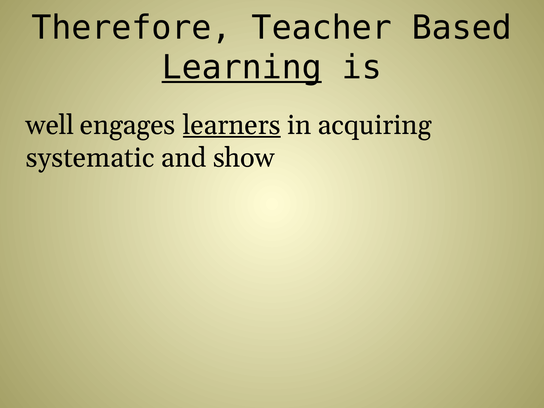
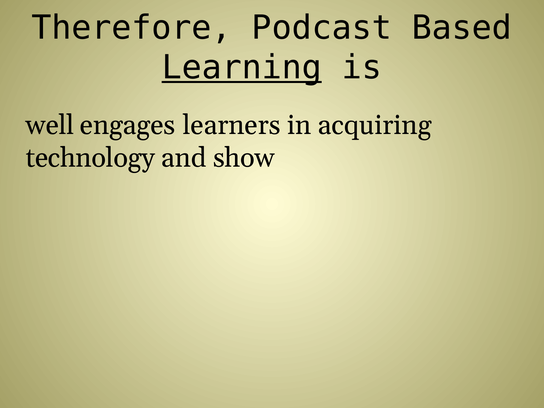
Teacher: Teacher -> Podcast (322, 28)
learners underline: present -> none (232, 125)
systematic: systematic -> technology (90, 158)
